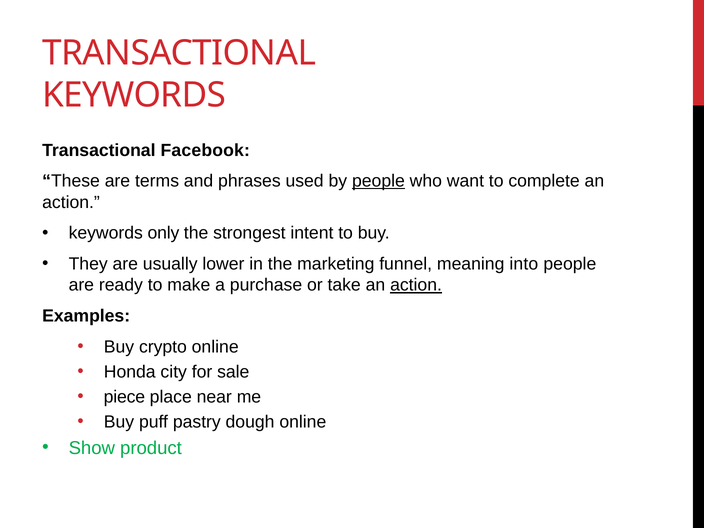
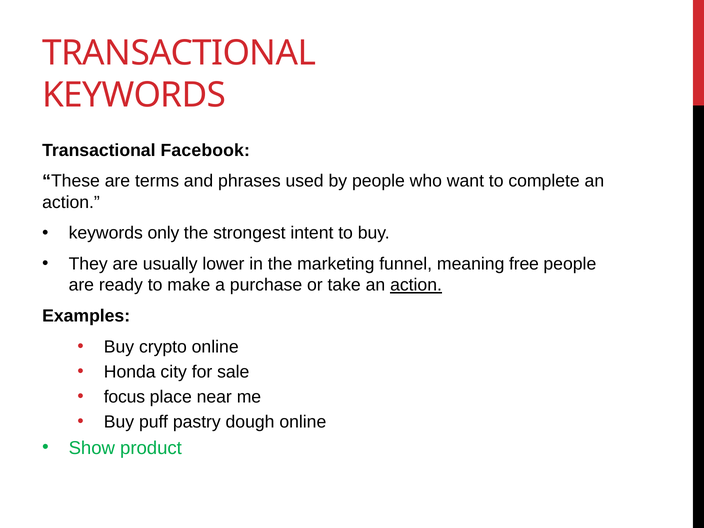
people underline: present -> none (378, 181)
into: into -> free (524, 264)
piece: piece -> focus (124, 397)
